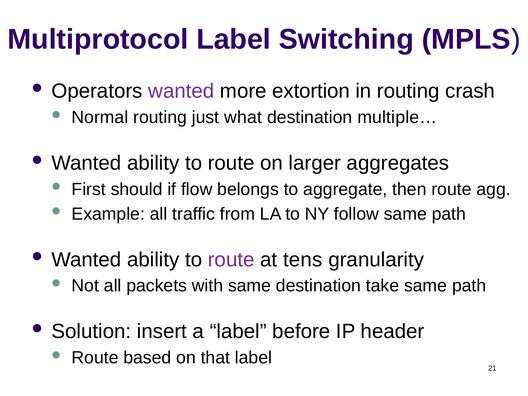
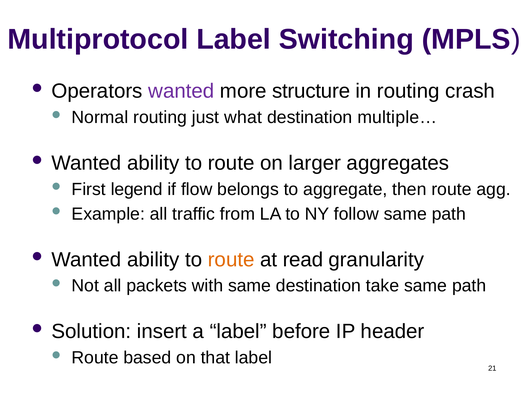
extortion: extortion -> structure (311, 91)
should: should -> legend (137, 189)
route colour: purple -> orange (231, 260)
tens: tens -> read (303, 260)
